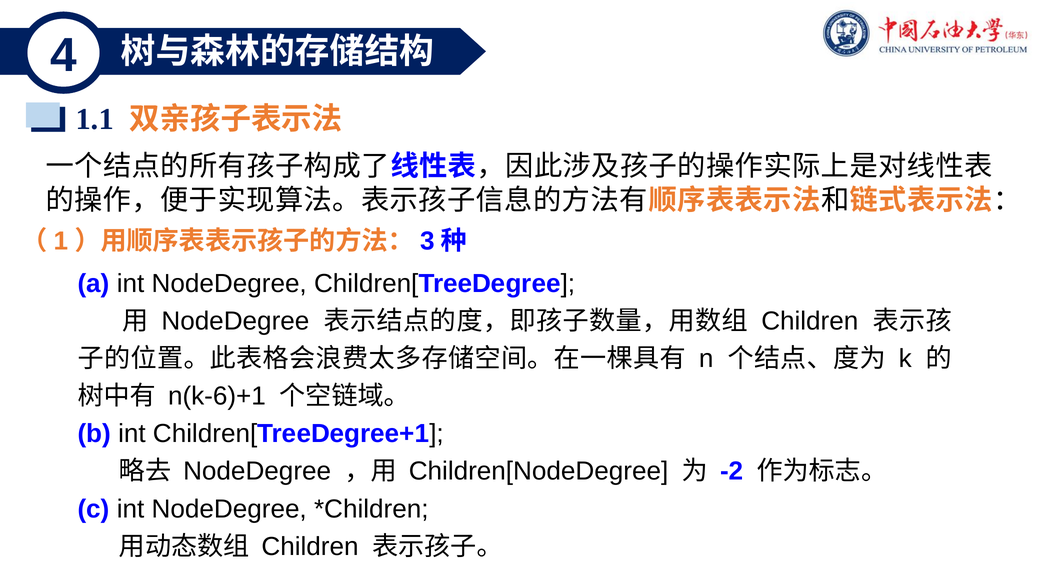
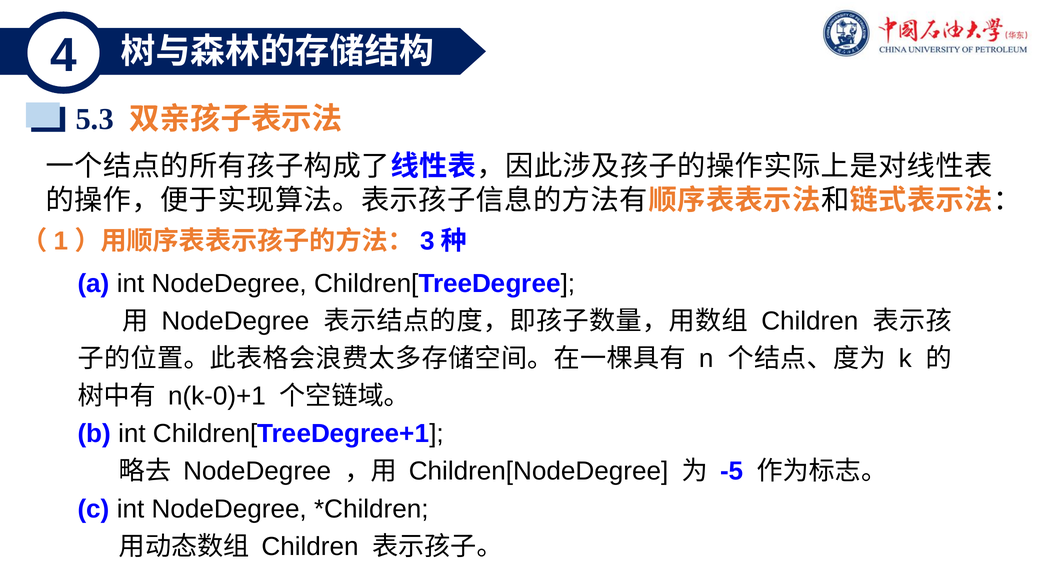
1.1: 1.1 -> 5.3 (95, 119)
n(k-6)+1: n(k-6)+1 -> n(k-0)+1 (217, 396)
-2: -2 -> -5 (732, 472)
